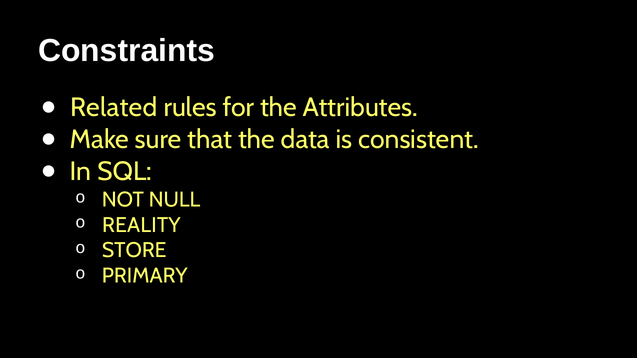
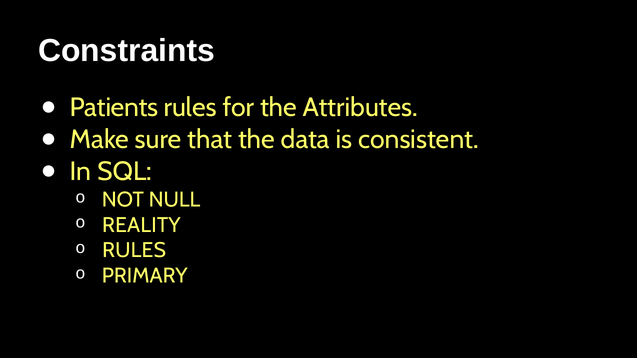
Related: Related -> Patients (114, 108)
STORE: STORE -> RULES (134, 251)
